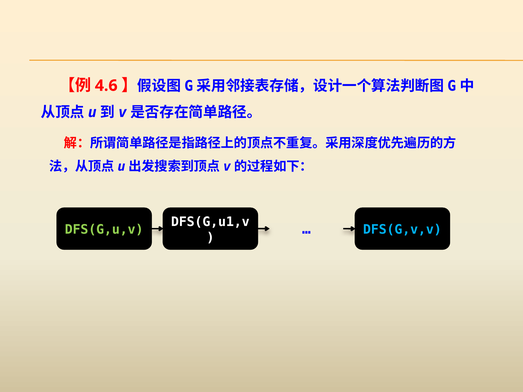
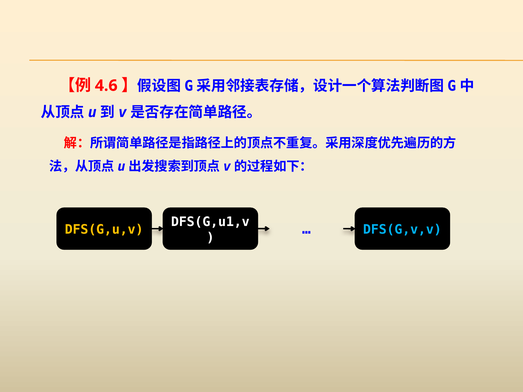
DFS(G,u,v colour: light green -> yellow (104, 230)
